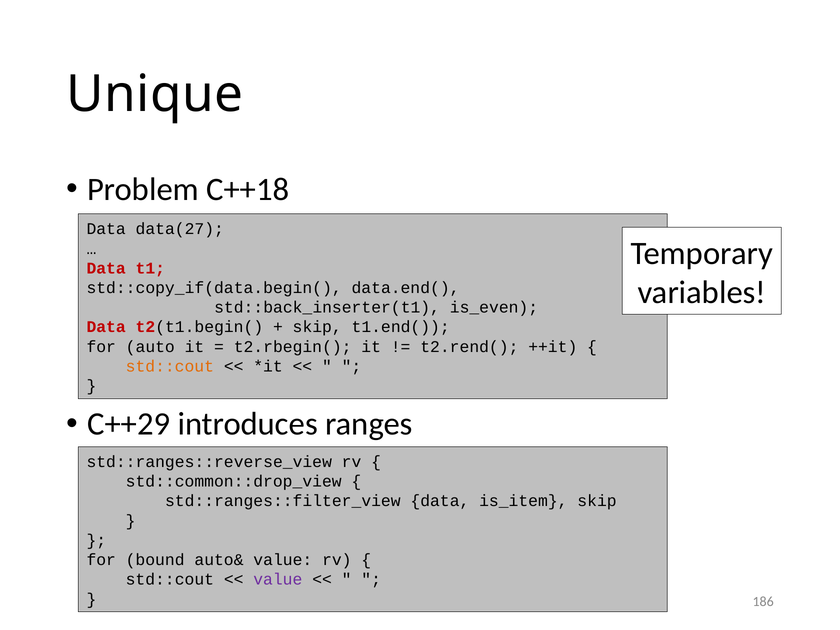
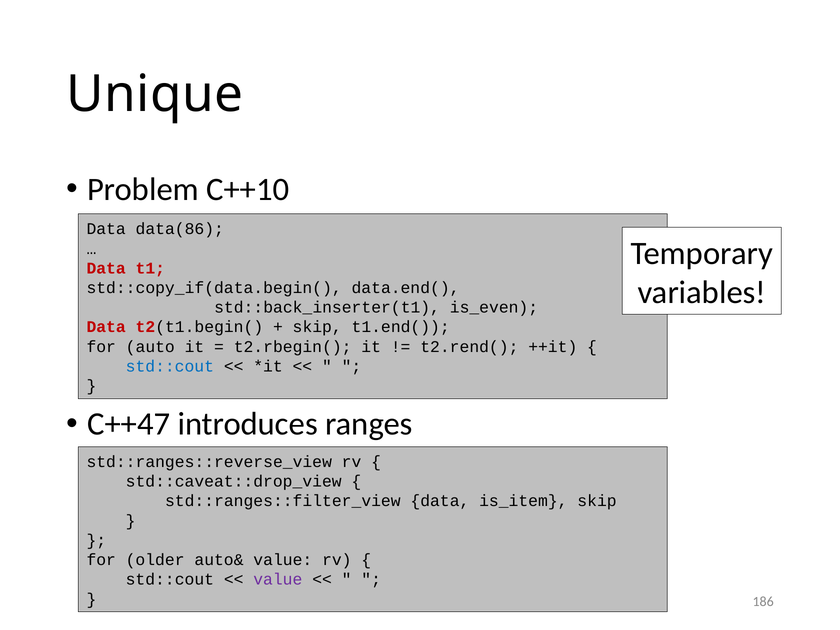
C++18: C++18 -> C++10 (248, 189)
data(27: data(27 -> data(86 (180, 229)
std::cout colour: orange -> blue (170, 366)
C++29: C++29 -> C++47 (129, 424)
std::common::drop_view: std::common::drop_view -> std::caveat::drop_view (234, 481)
bound: bound -> older (155, 560)
